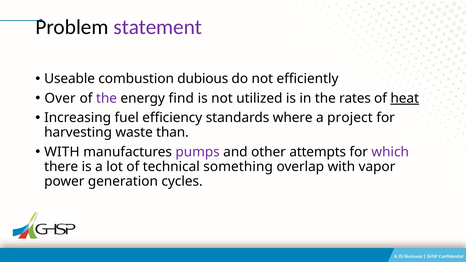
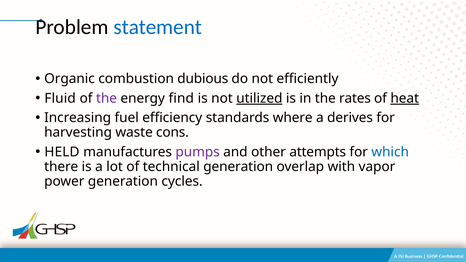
statement colour: purple -> blue (158, 27)
Useable: Useable -> Organic (70, 79)
Over: Over -> Fluid (60, 98)
utilized underline: none -> present (259, 98)
project: project -> derives (350, 118)
than: than -> cons (172, 133)
WITH: WITH -> HELD (62, 152)
which colour: purple -> blue (390, 152)
technical something: something -> generation (238, 167)
